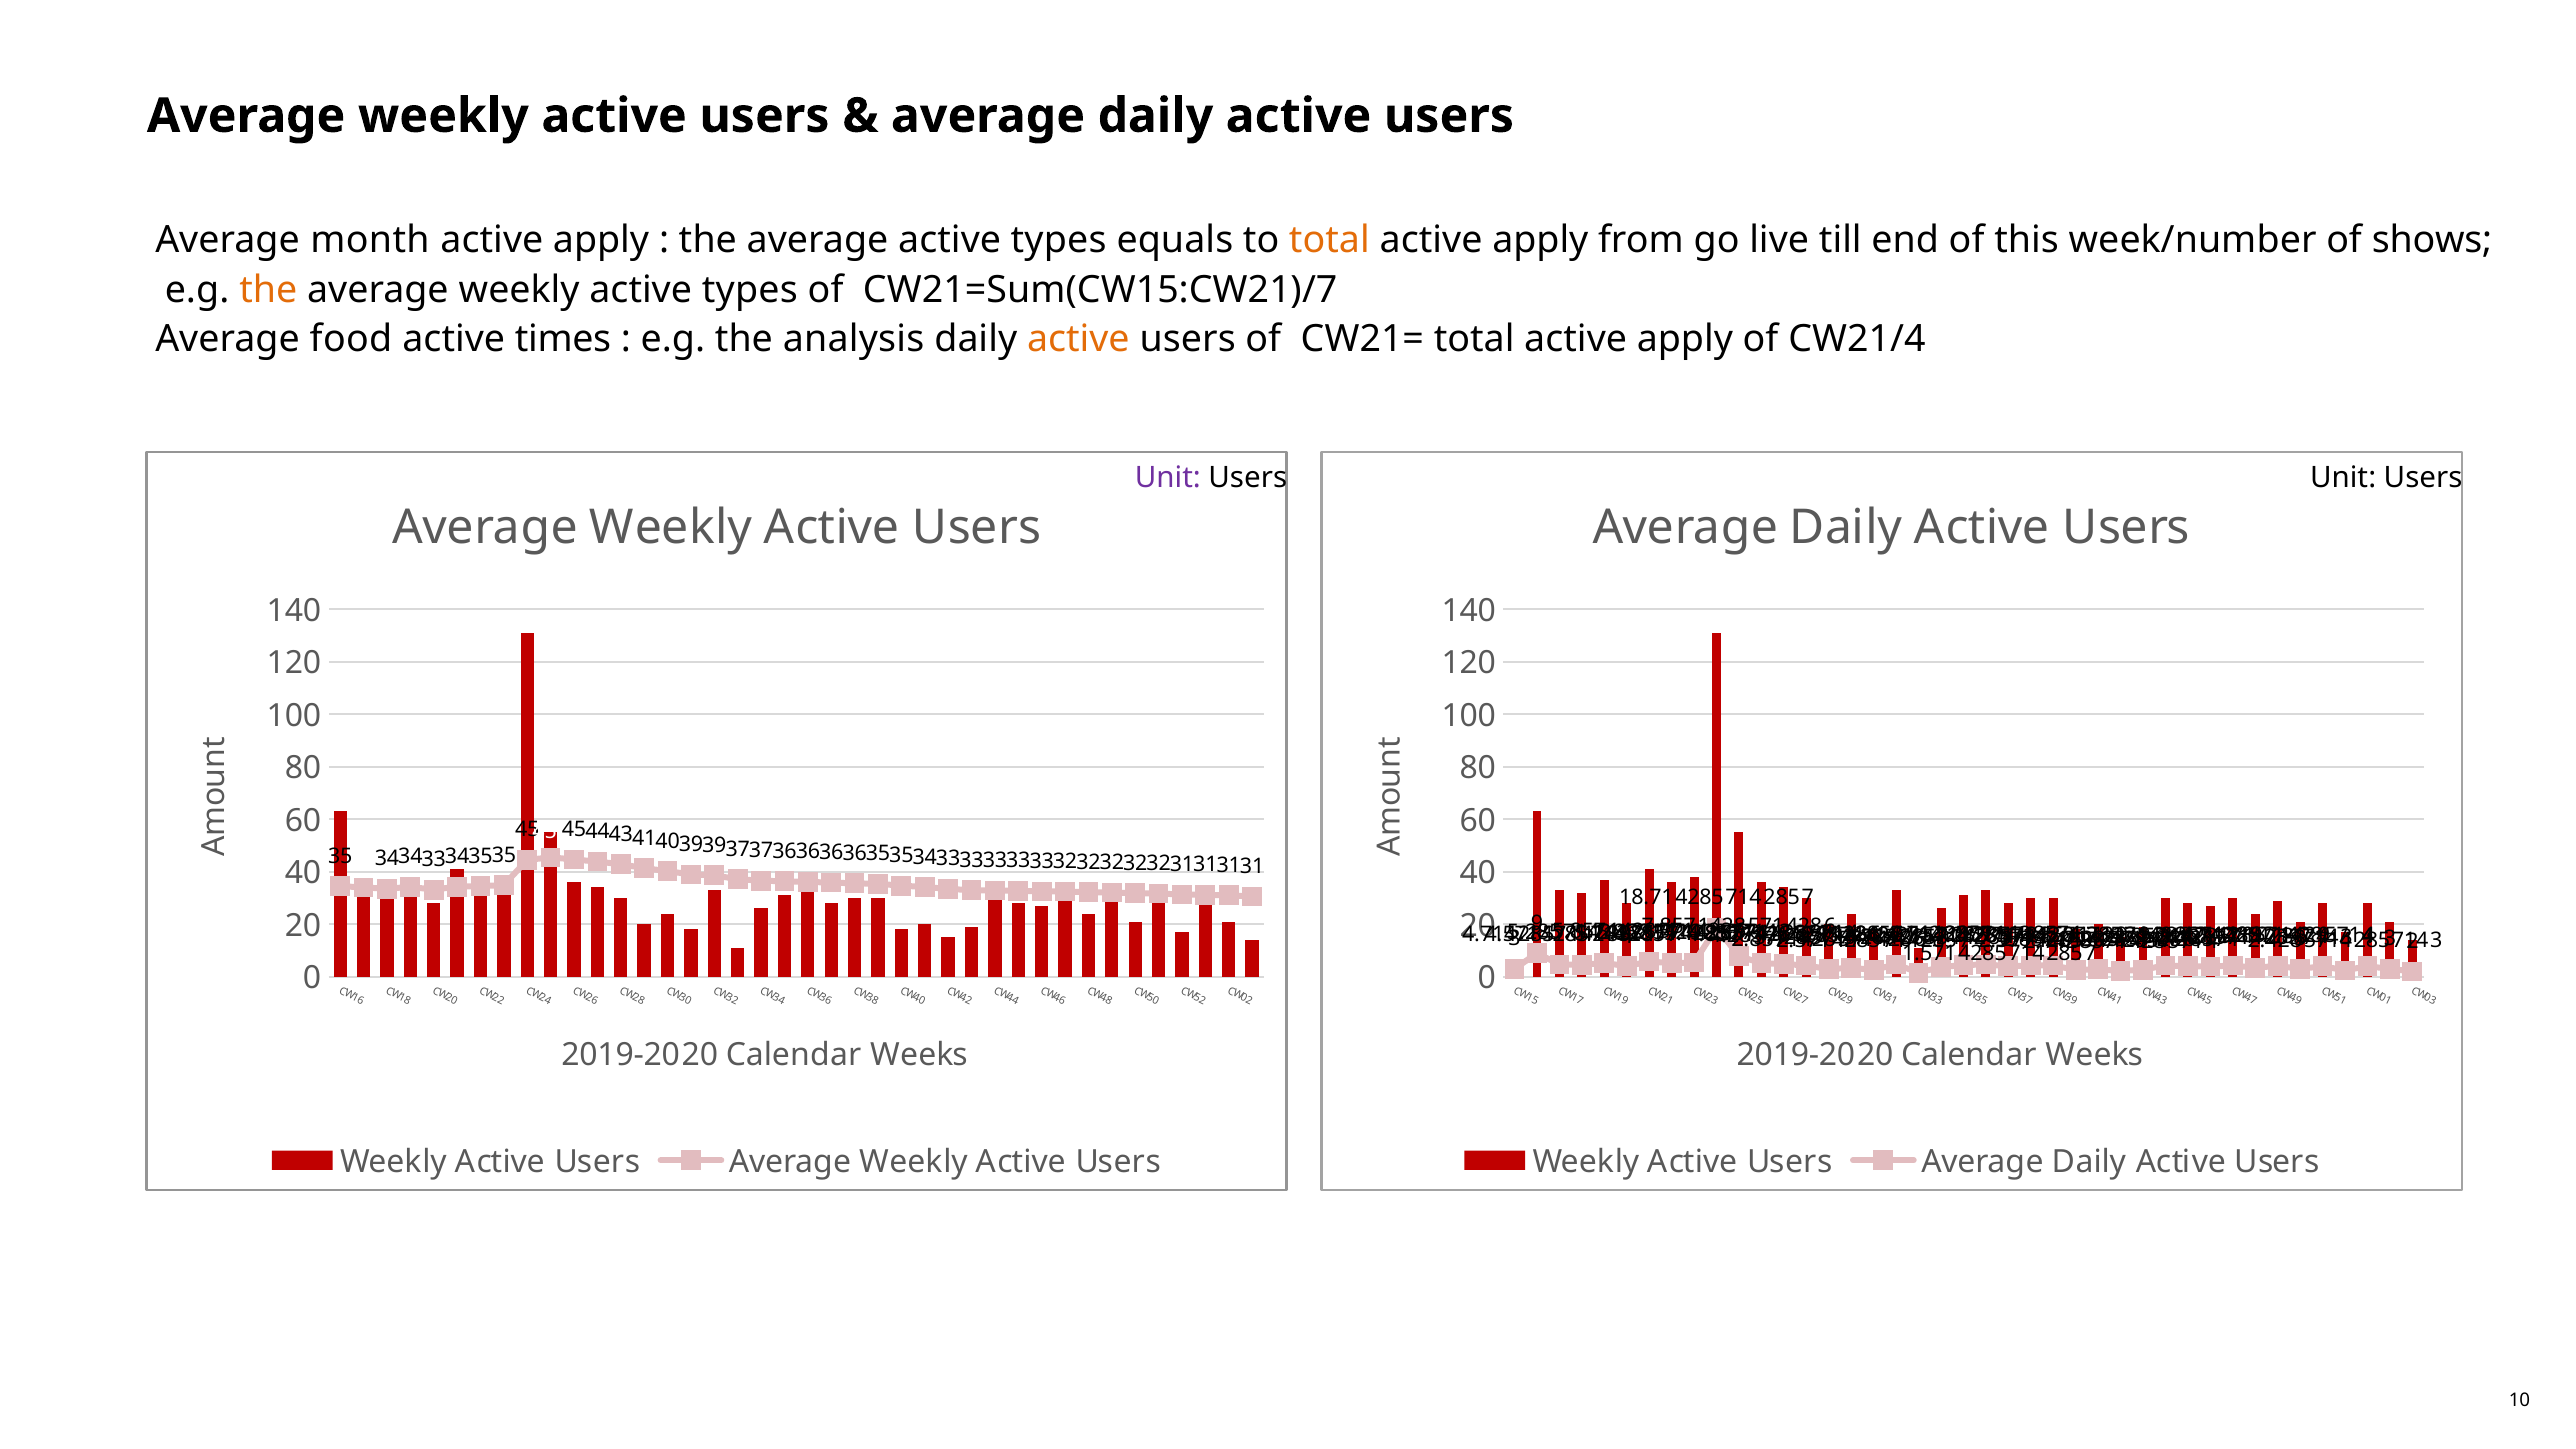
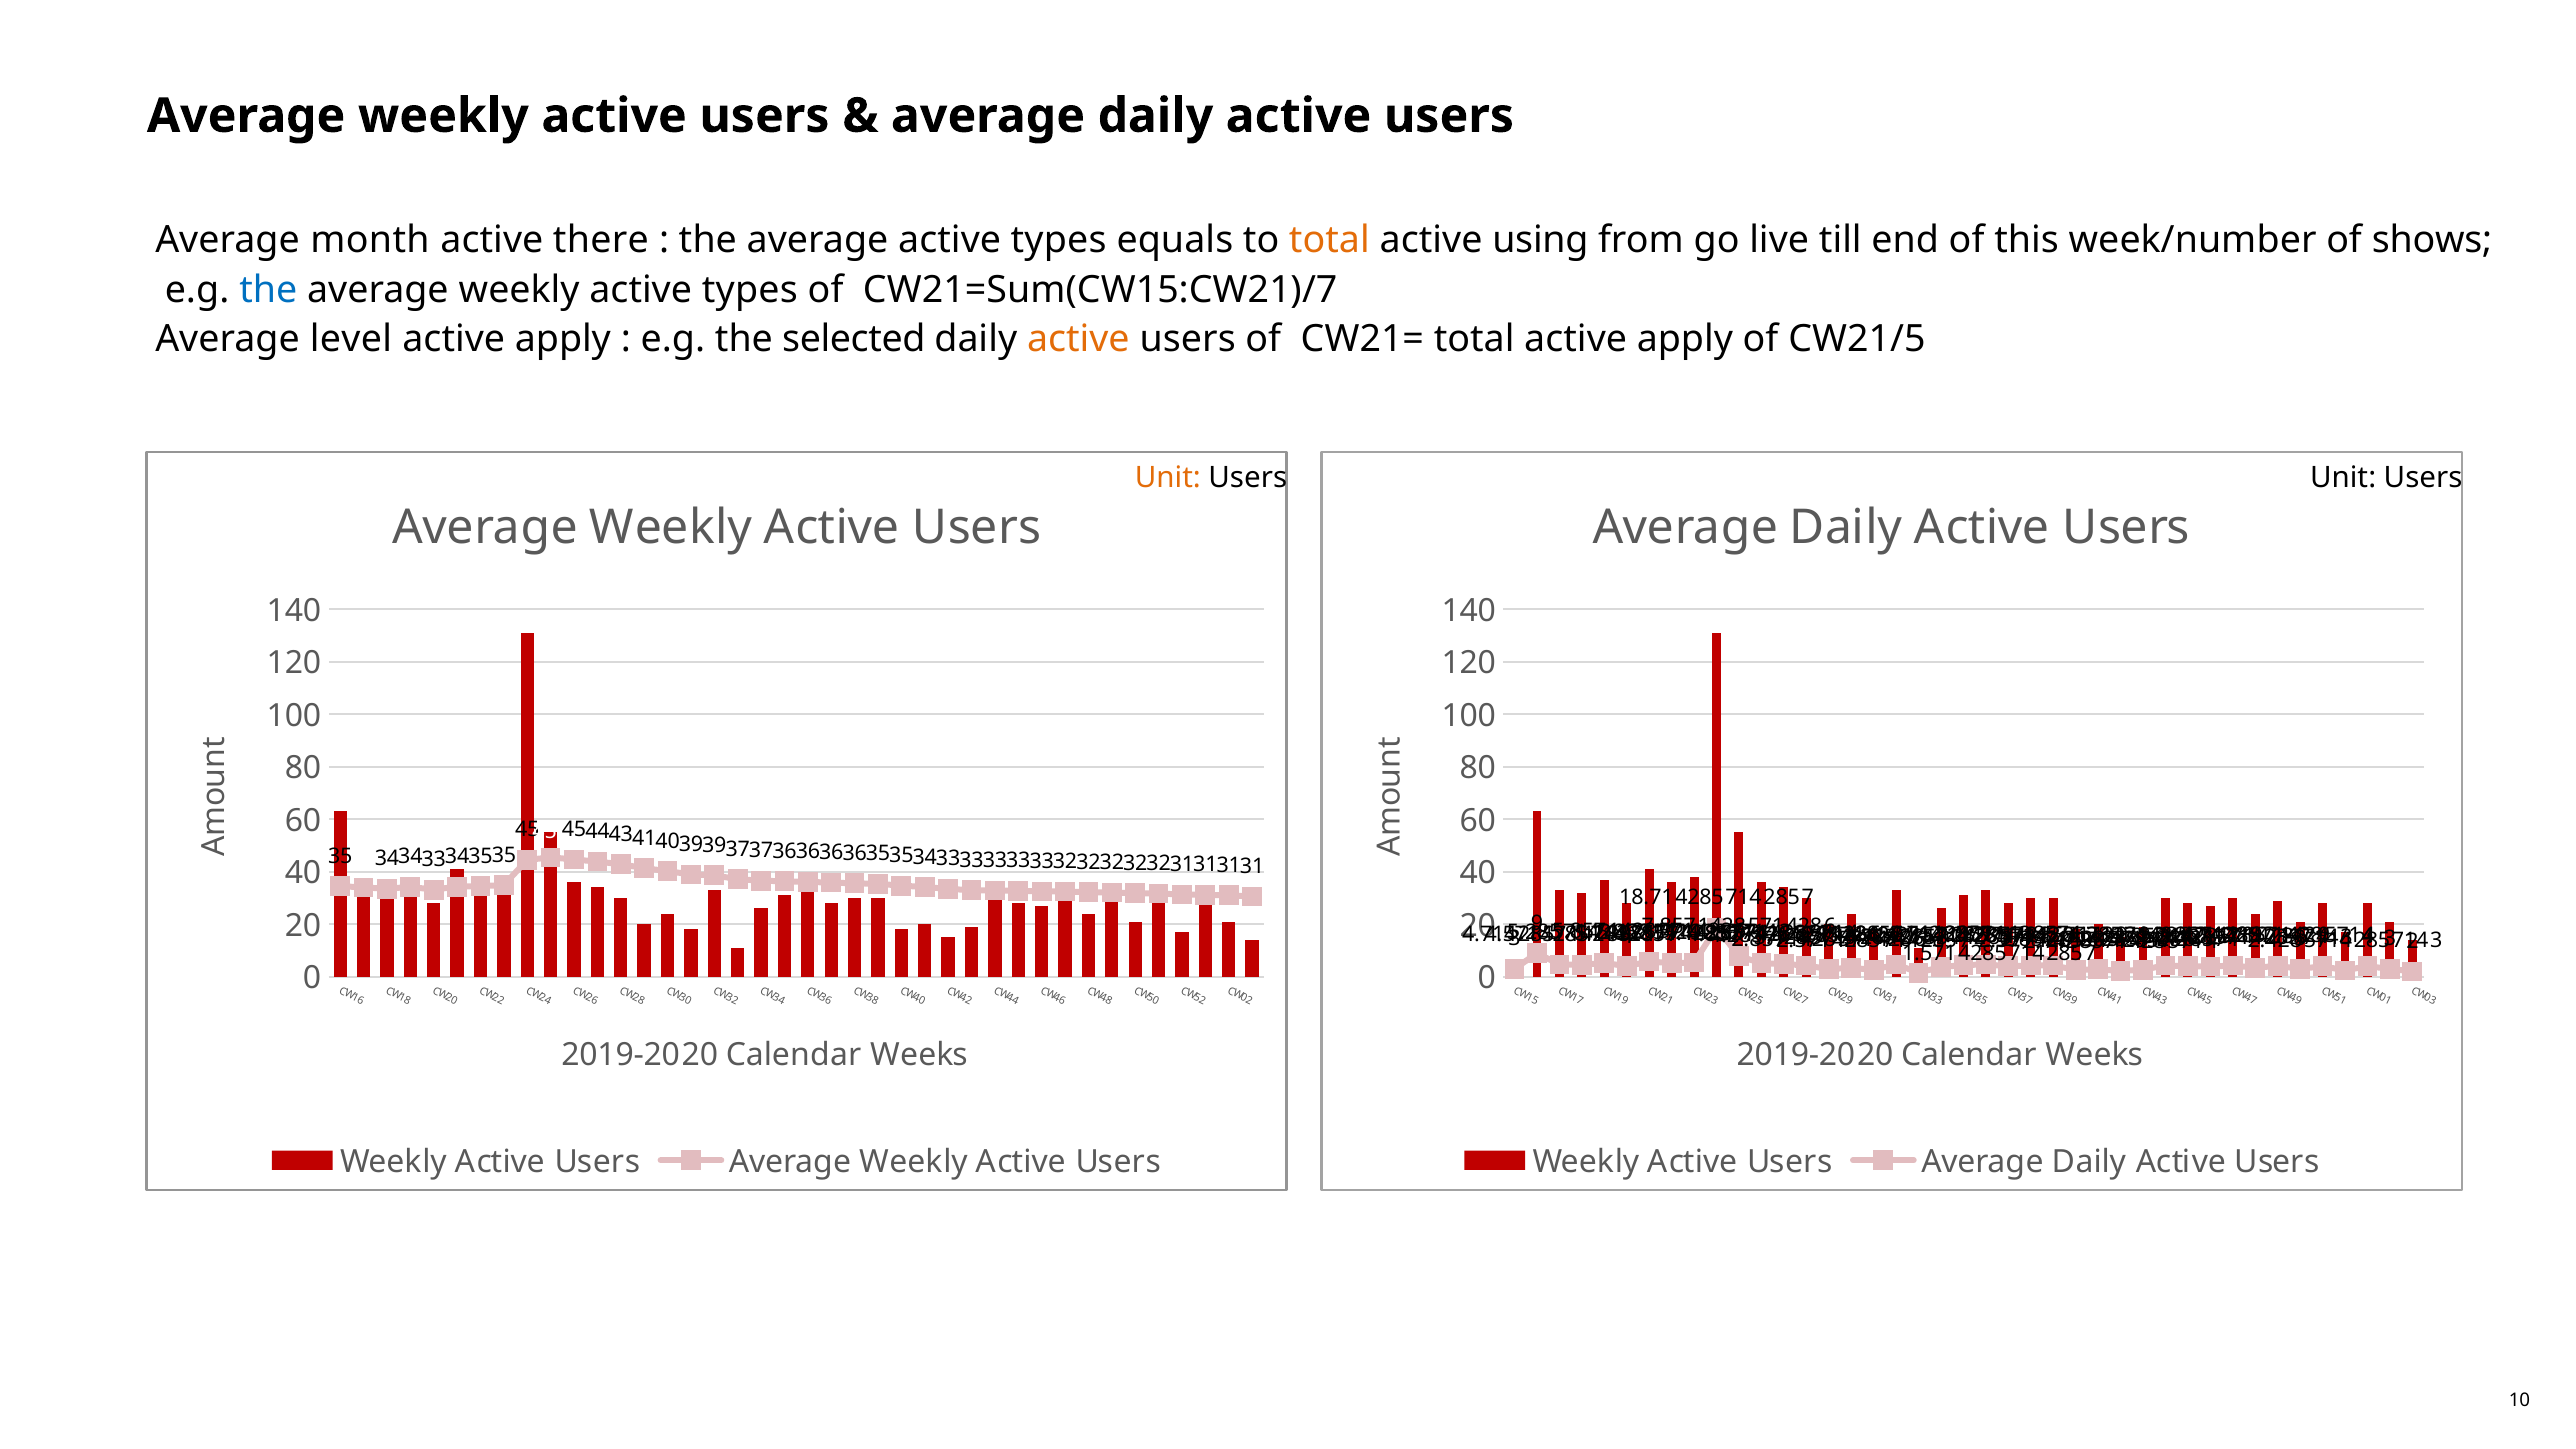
apply: apply -> there (601, 240)
apply: apply -> using (1540, 240)
the colour: orange -> blue (268, 290)
food: food -> level (351, 339)
times: times -> apply (563, 339)
analysis: analysis -> selected (854, 339)
CW21/4: CW21/4 -> CW21/5 (1857, 339)
Unit colour: purple -> orange (1168, 477)
